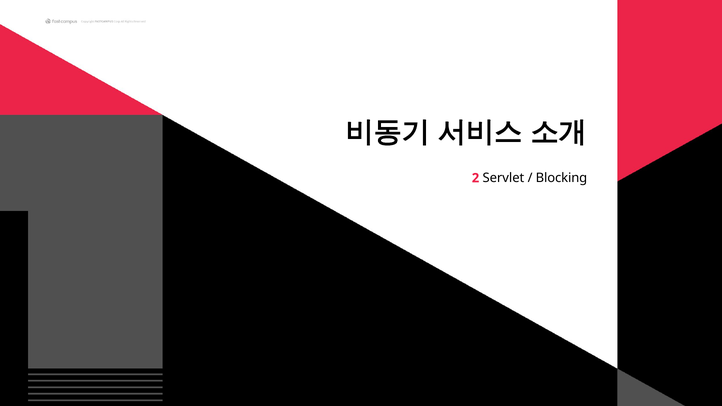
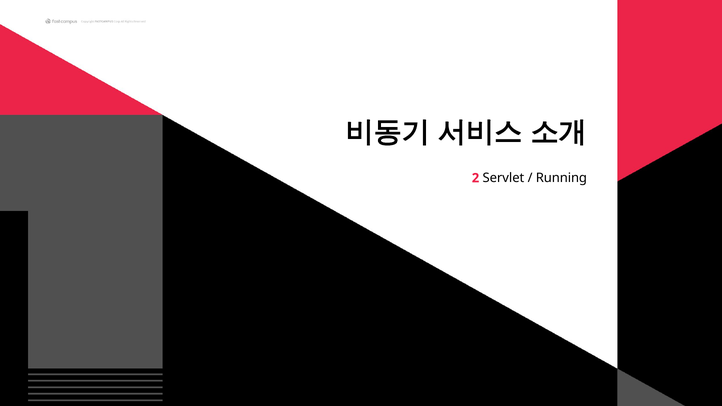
Blocking: Blocking -> Running (561, 178)
